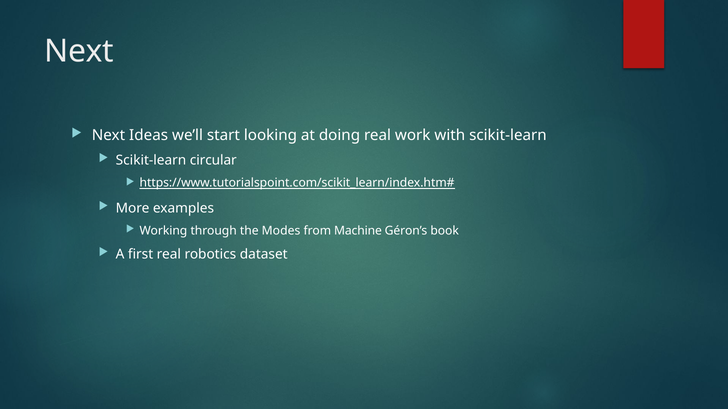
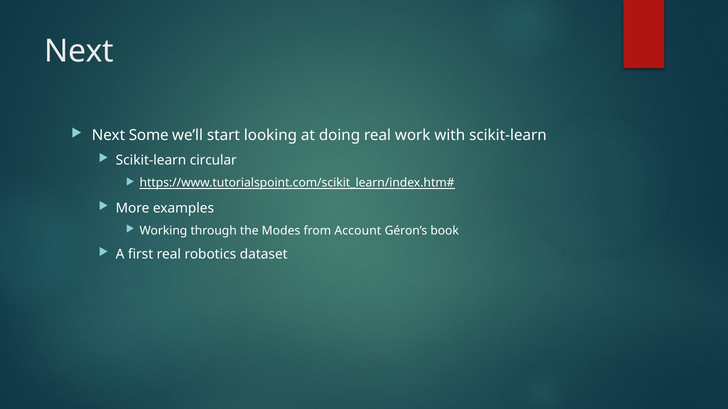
Ideas: Ideas -> Some (149, 135)
Machine: Machine -> Account (358, 231)
